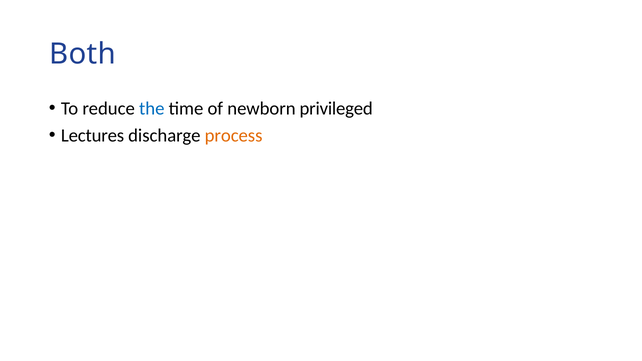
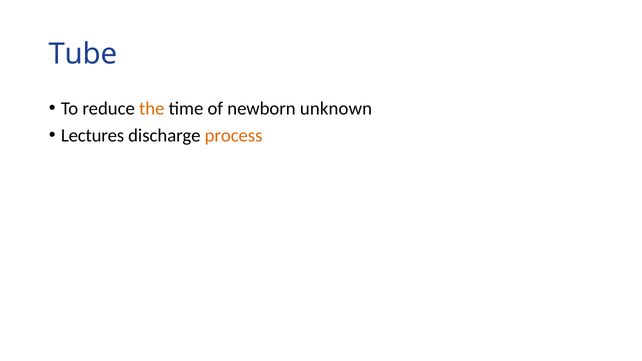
Both: Both -> Tube (83, 54)
the colour: blue -> orange (152, 109)
privileged: privileged -> unknown (336, 109)
